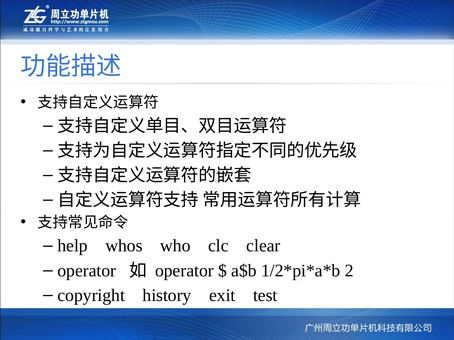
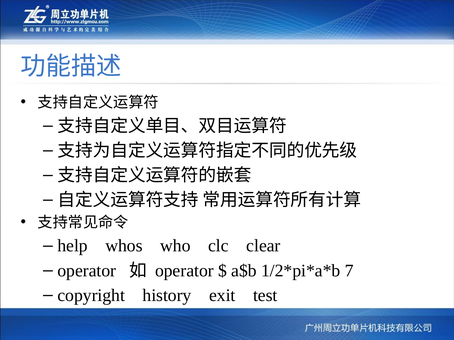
2: 2 -> 7 (349, 271)
